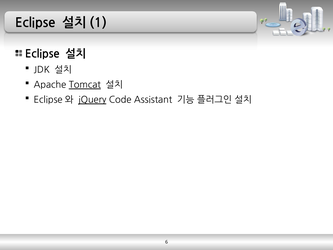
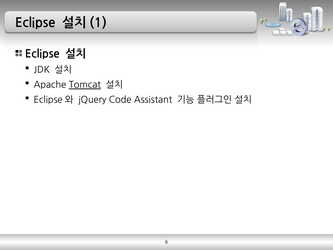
jQuery underline: present -> none (92, 100)
